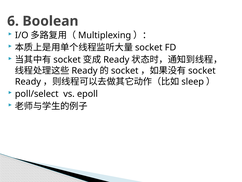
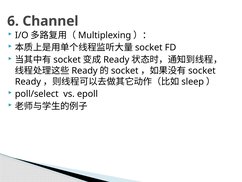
Boolean: Boolean -> Channel (50, 21)
